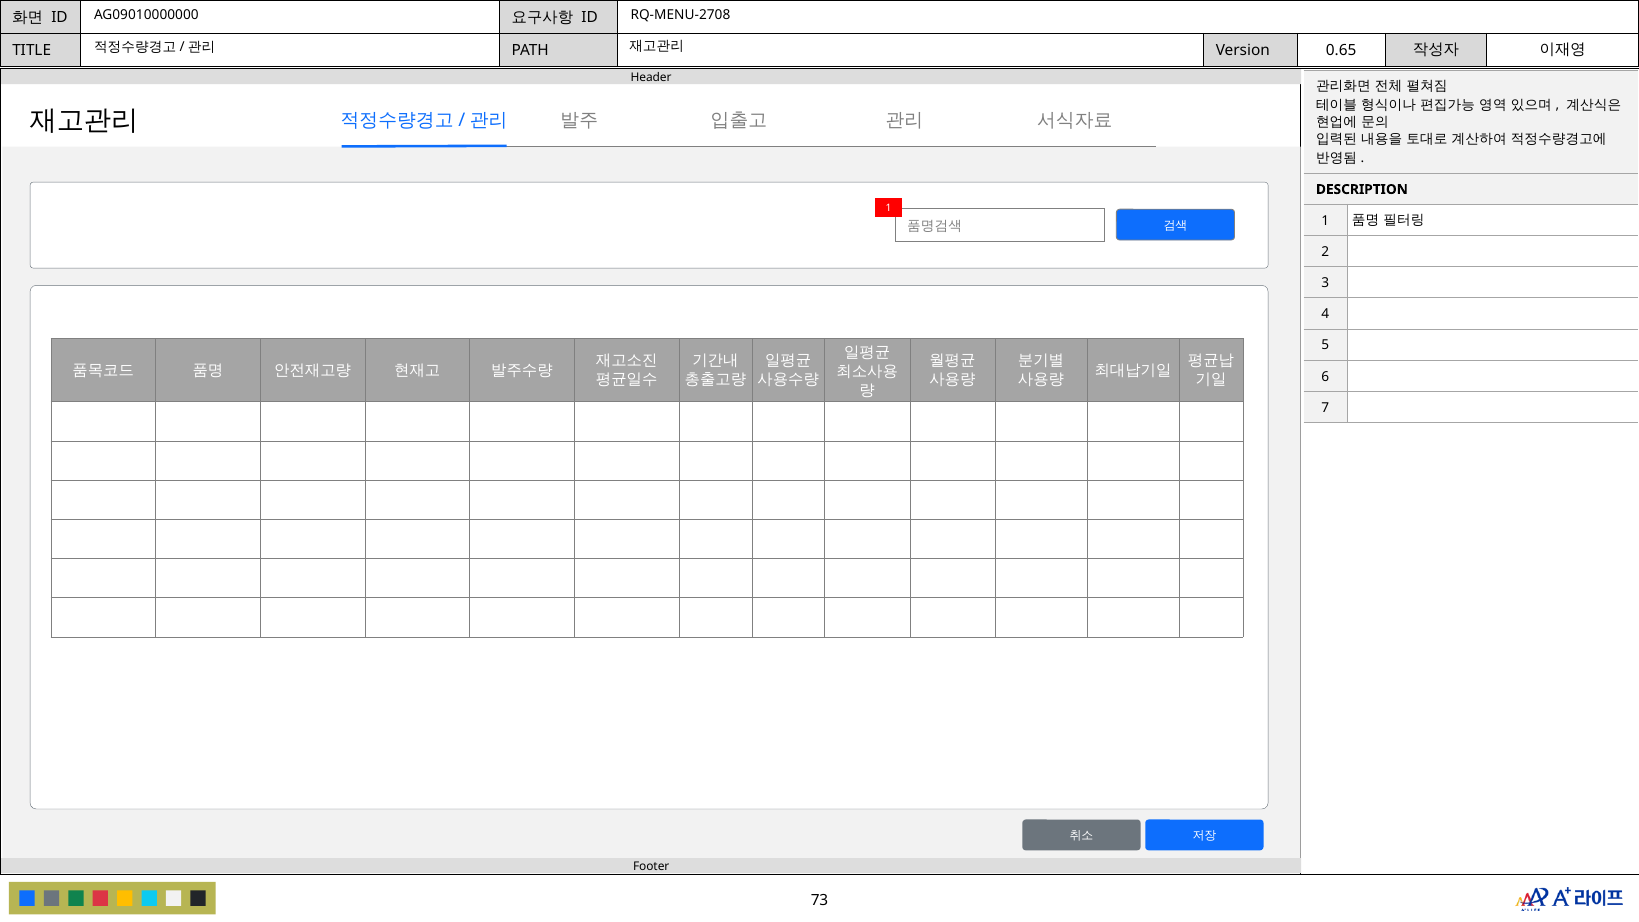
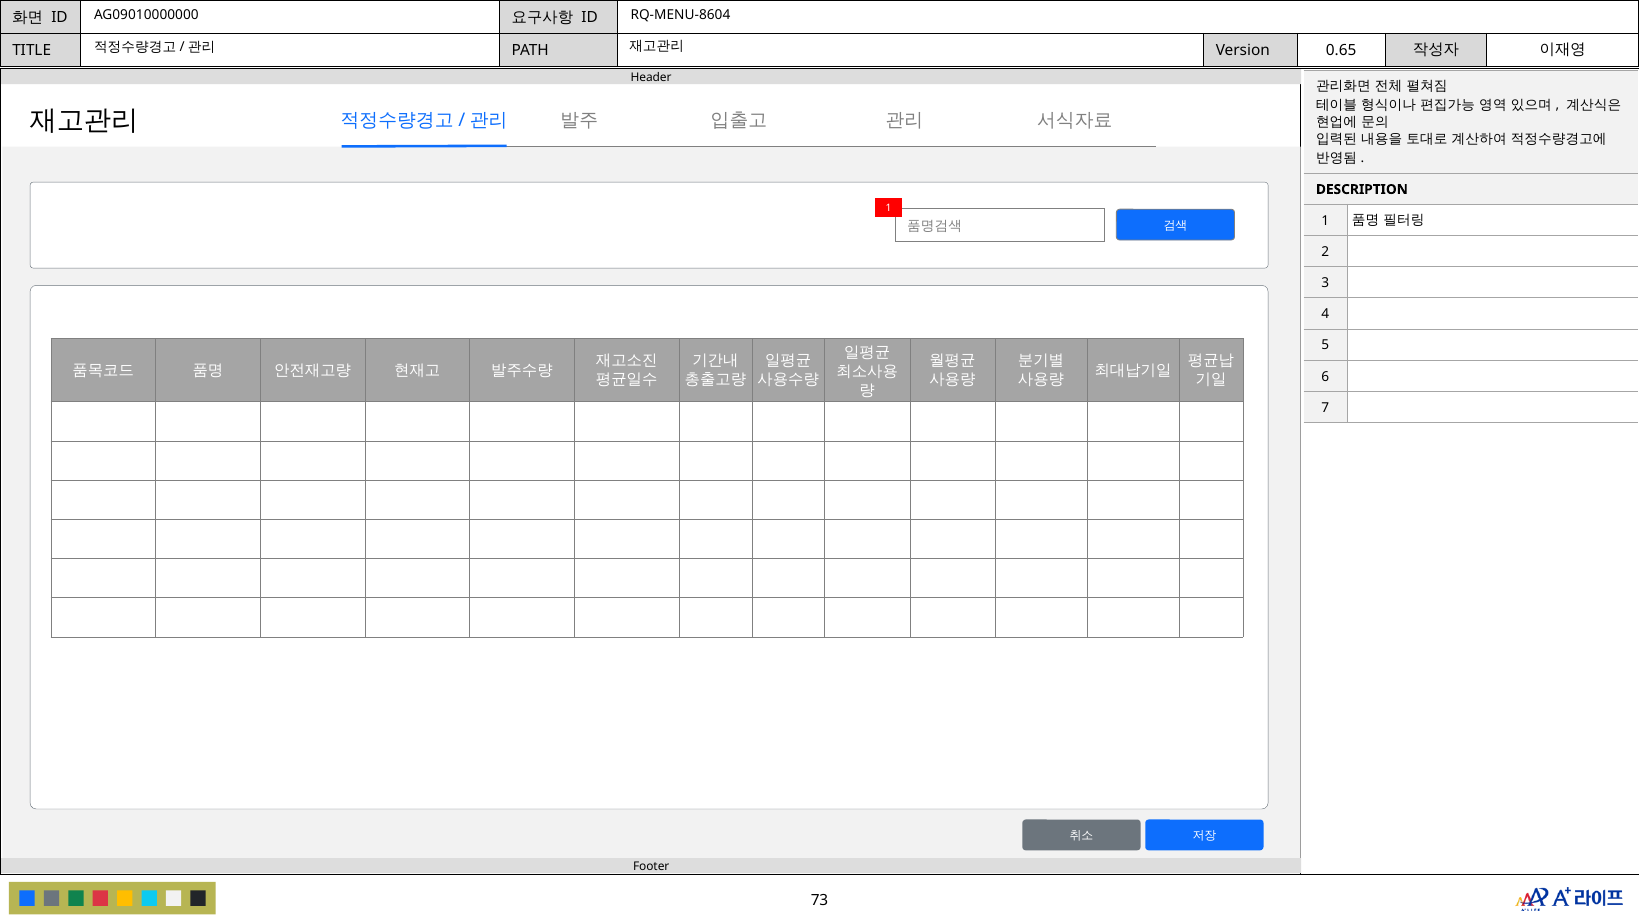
RQ-MENU-2708: RQ-MENU-2708 -> RQ-MENU-8604 (680, 15)
